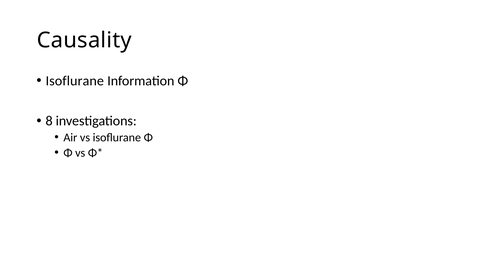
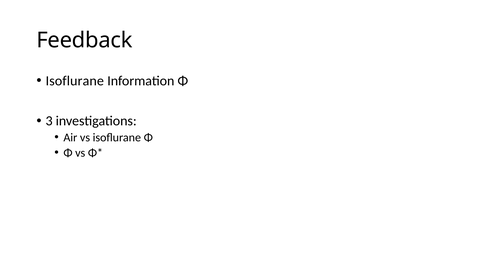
Causality: Causality -> Feedback (85, 40)
8: 8 -> 3 (49, 121)
